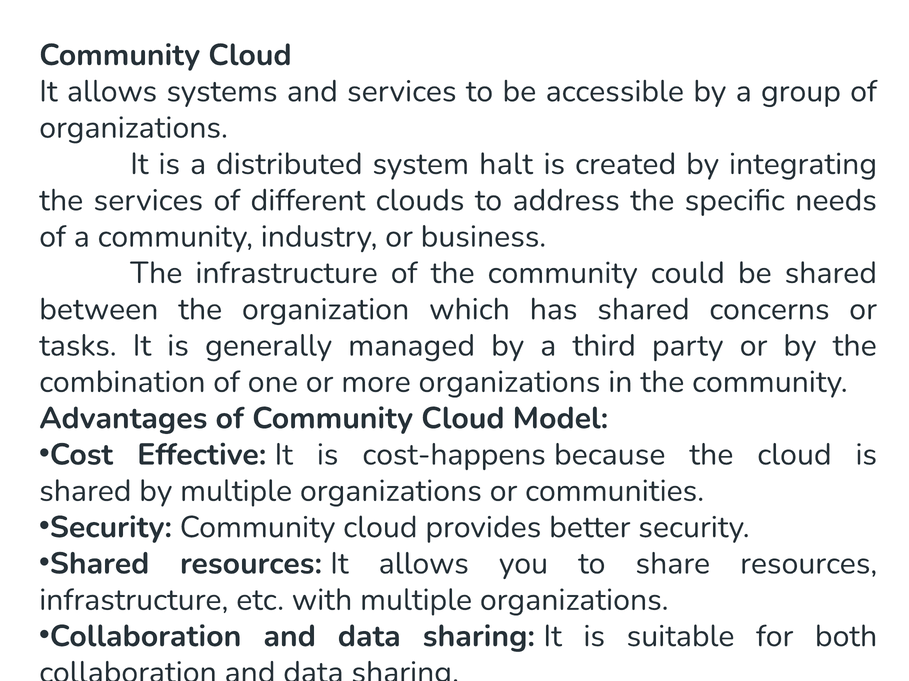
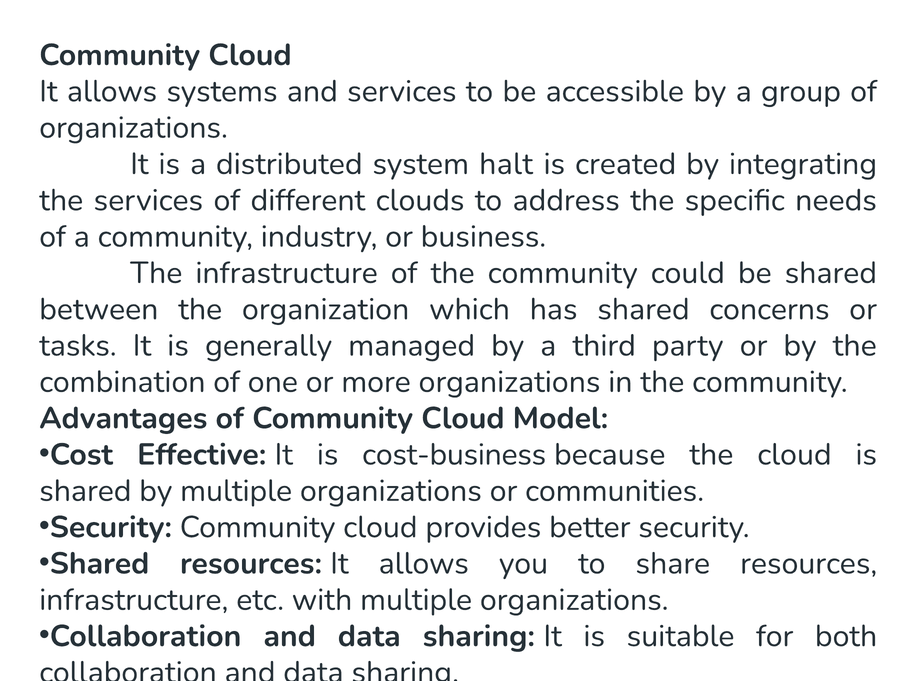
cost-happens: cost-happens -> cost-business (454, 455)
